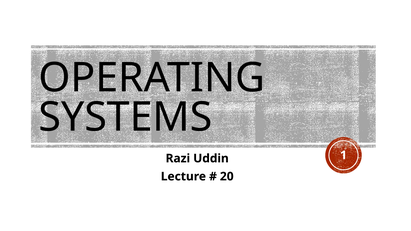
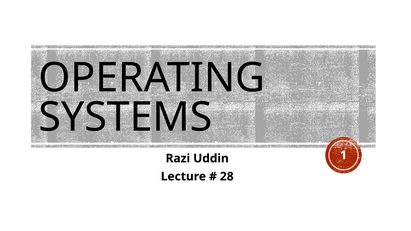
20: 20 -> 28 (227, 177)
